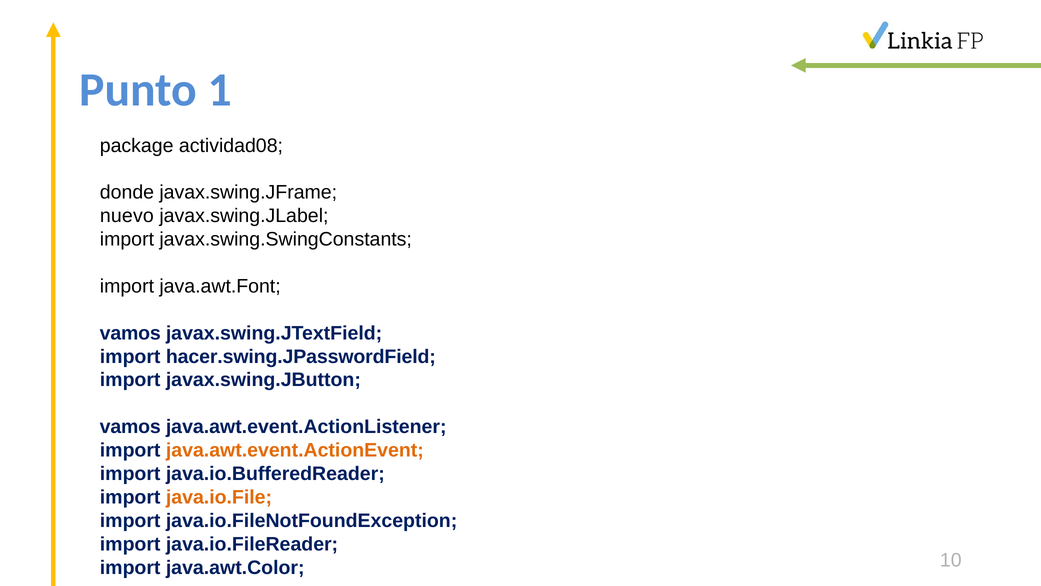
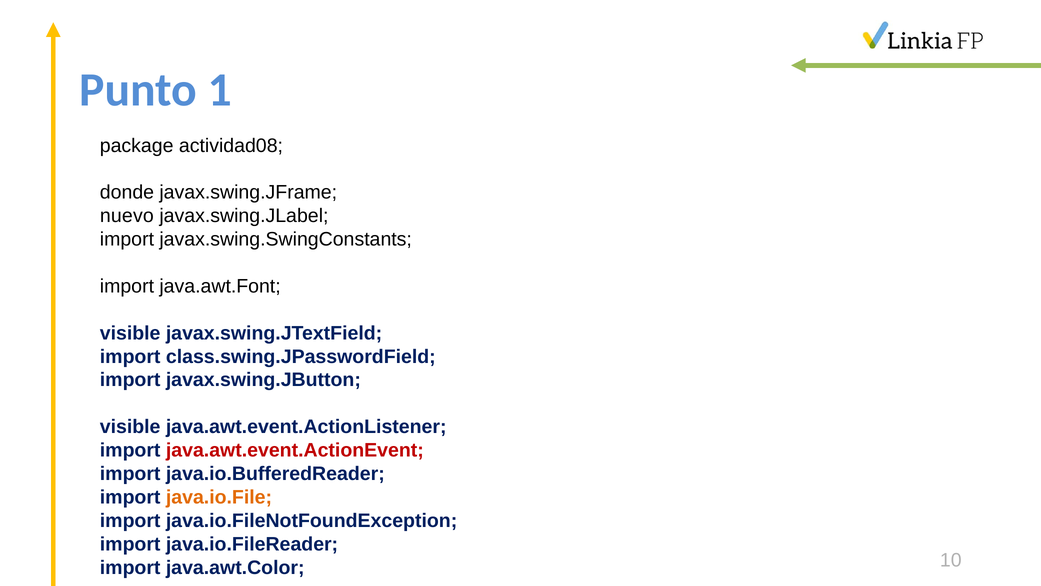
vamos: vamos -> visible (130, 333)
hacer.swing.JPasswordField: hacer.swing.JPasswordField -> class.swing.JPasswordField (301, 356)
vamos: vamos -> visible (130, 427)
java.awt.event.ActionEvent colour: orange -> red (295, 450)
